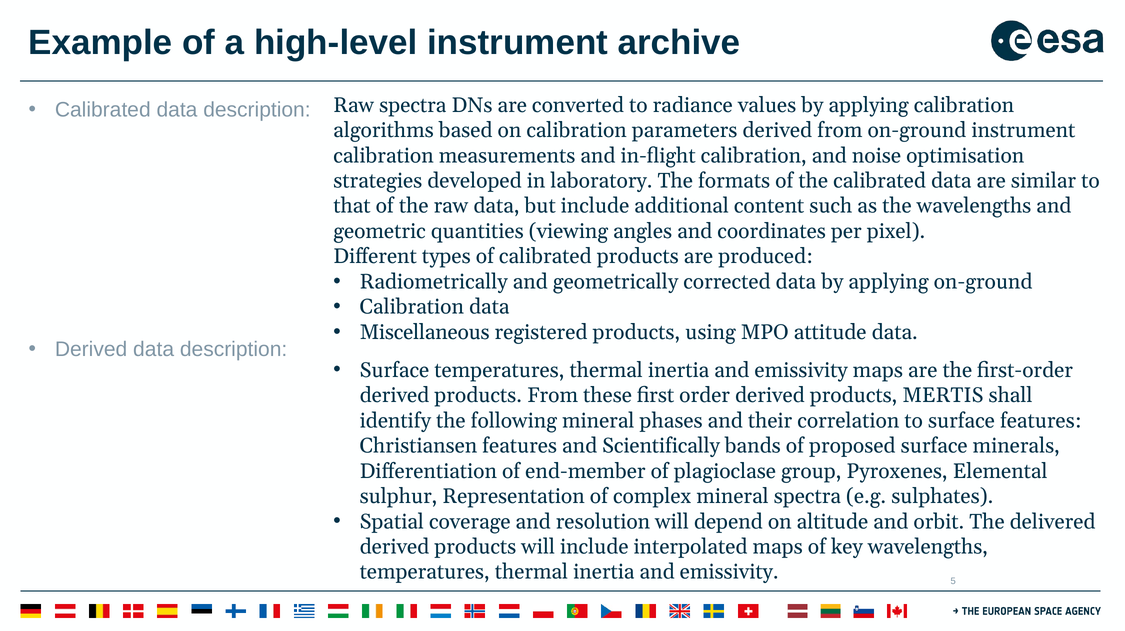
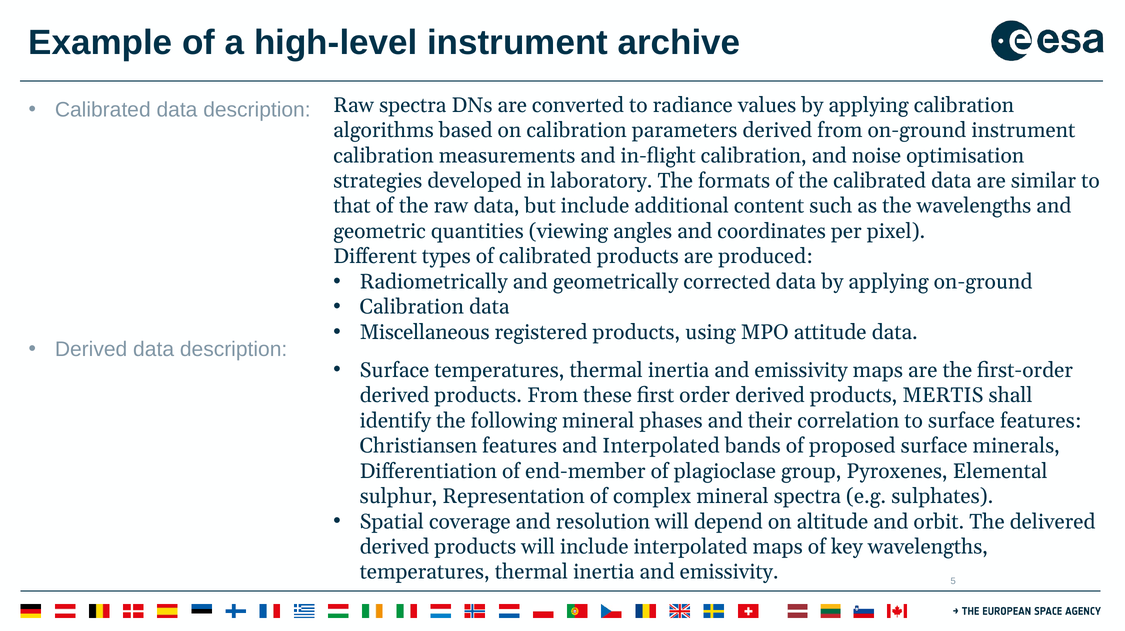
and Scientifically: Scientifically -> Interpolated (661, 446)
